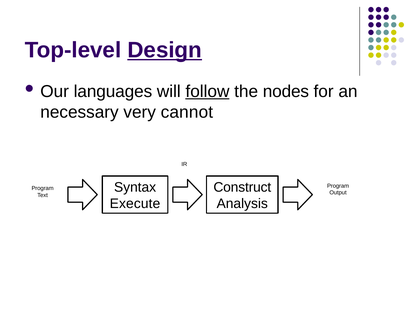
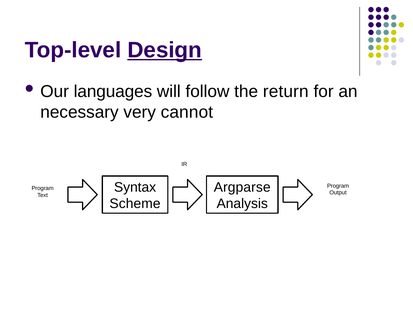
follow underline: present -> none (207, 91)
nodes: nodes -> return (286, 91)
Construct: Construct -> Argparse (242, 187)
Execute: Execute -> Scheme (135, 204)
